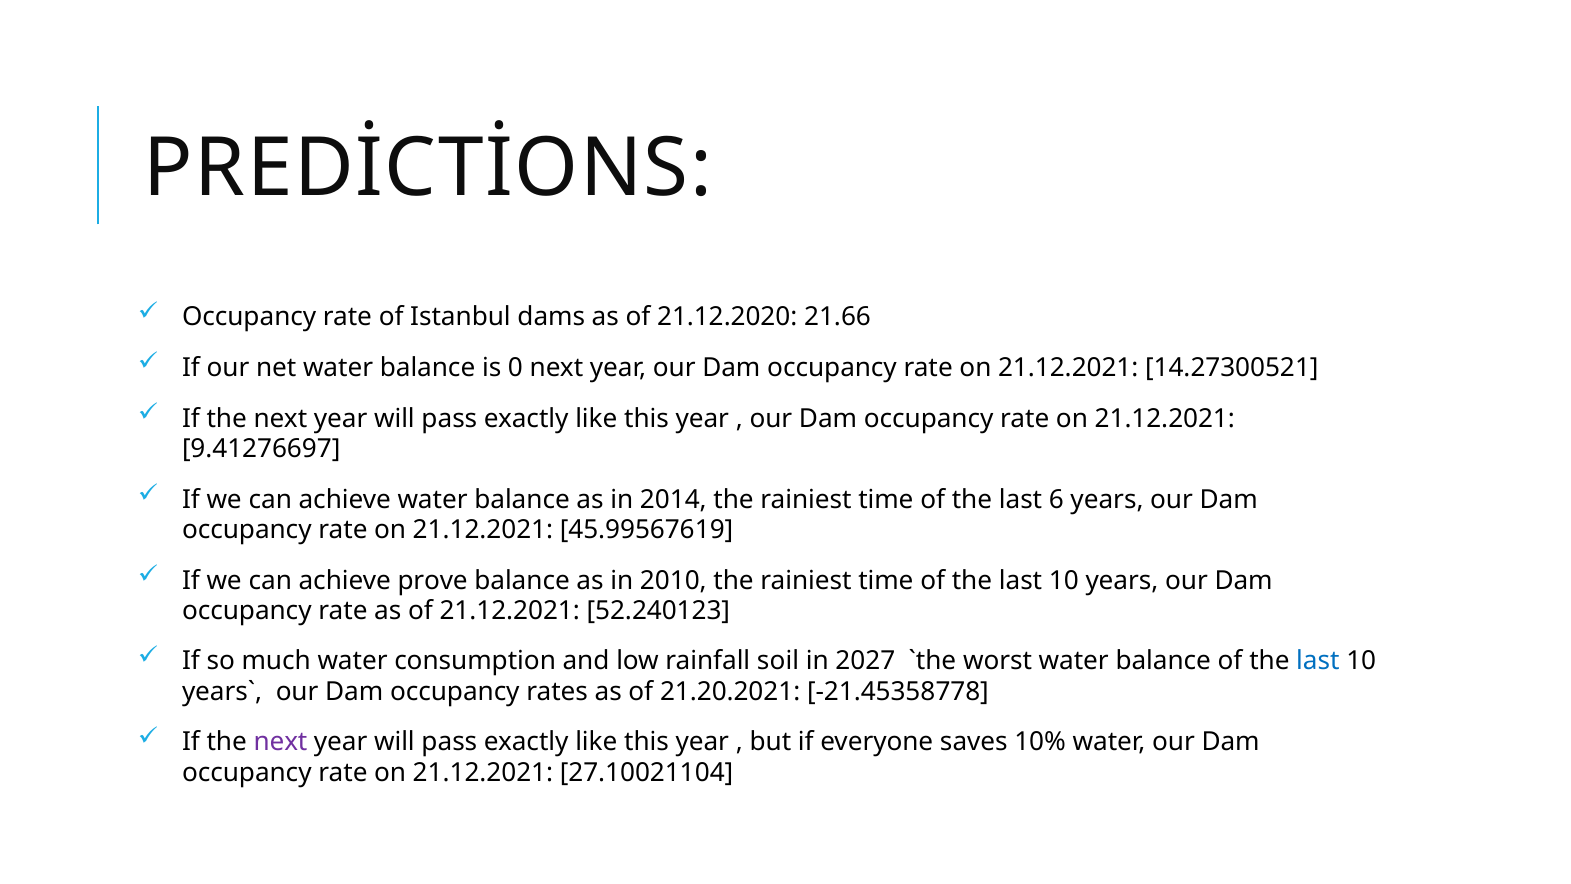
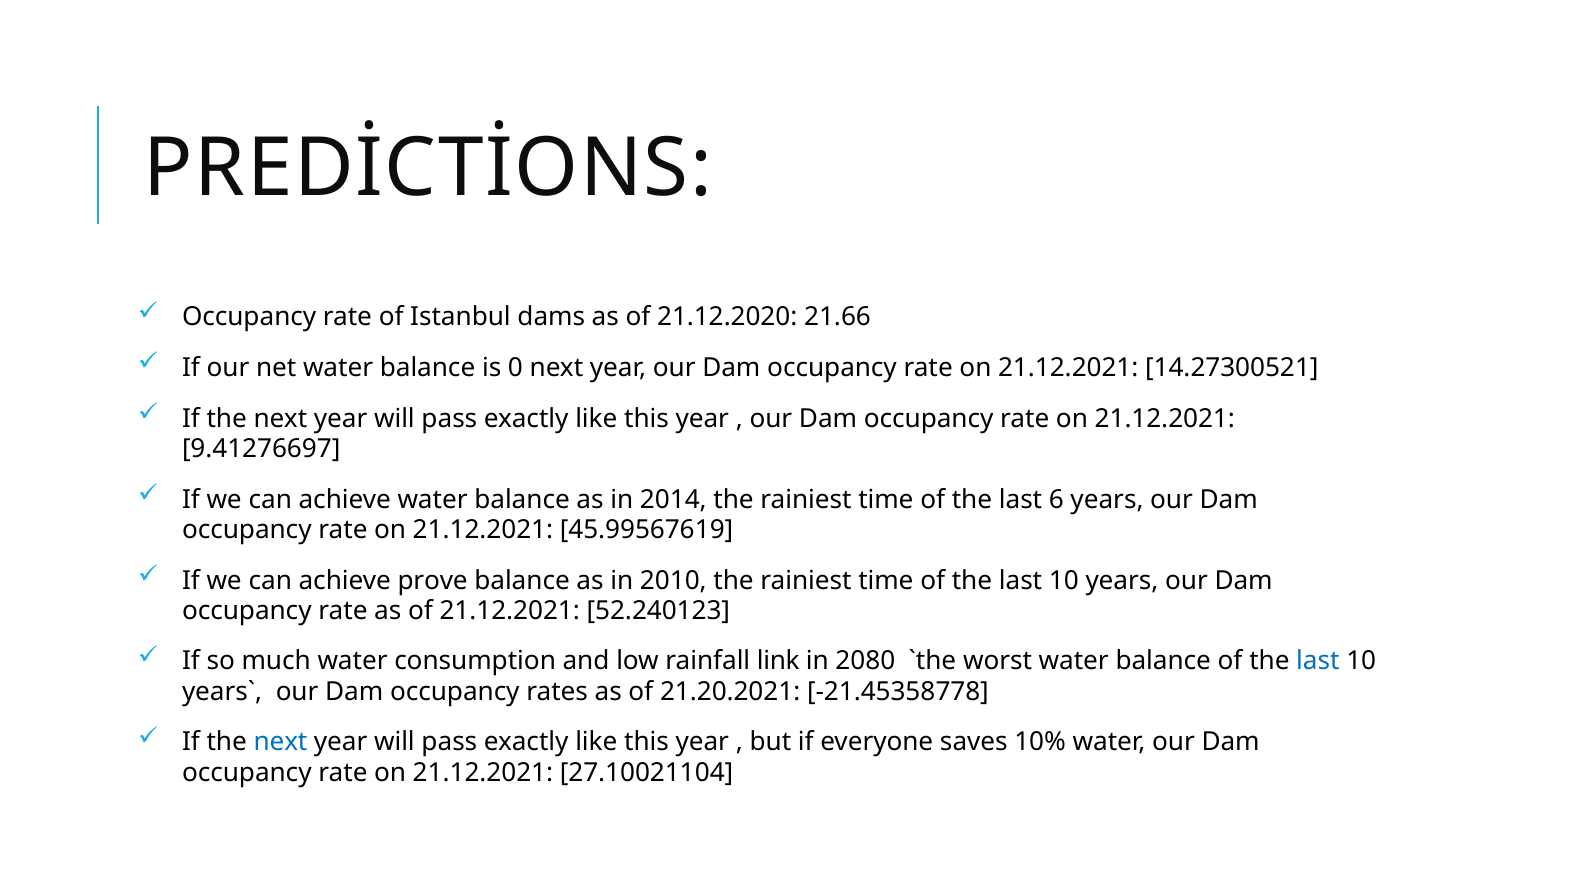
soil: soil -> link (778, 661)
2027: 2027 -> 2080 (865, 661)
next colour: purple -> blue (281, 742)
